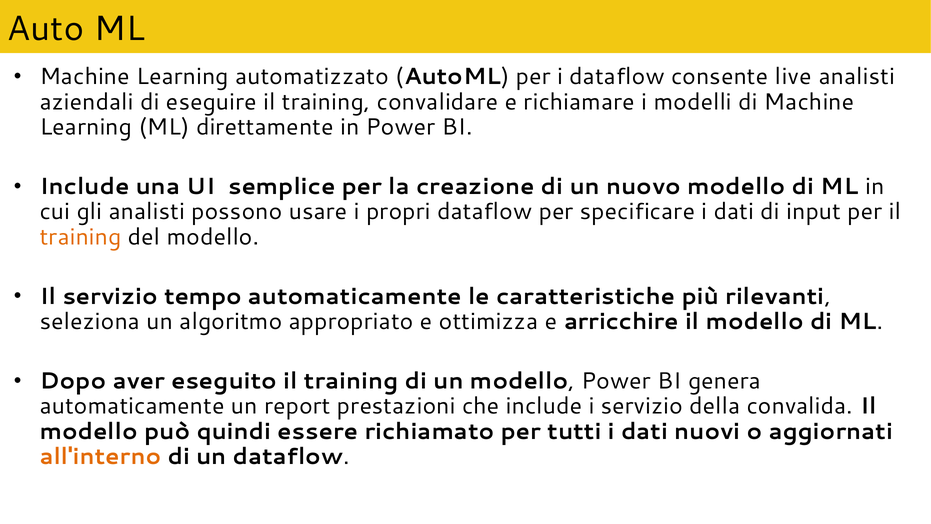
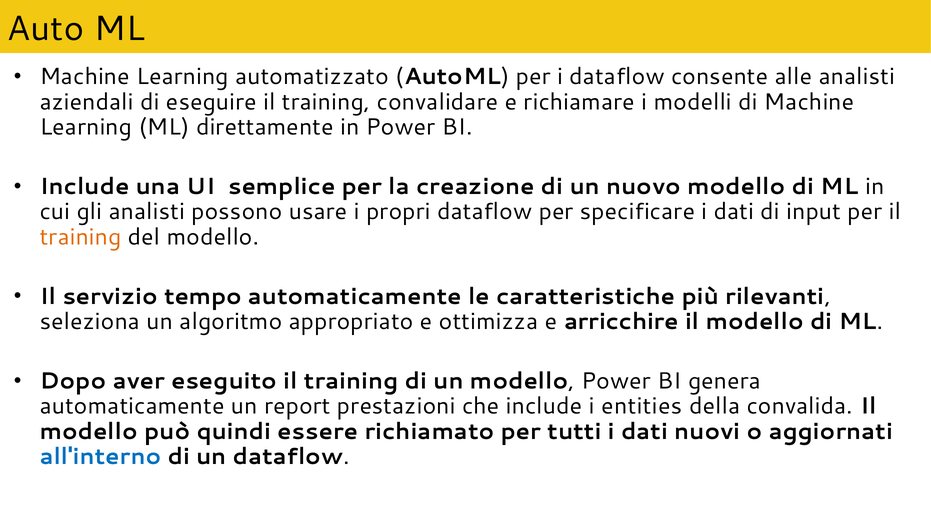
live: live -> alle (793, 77)
i servizio: servizio -> entities (642, 406)
all'interno colour: orange -> blue (100, 456)
